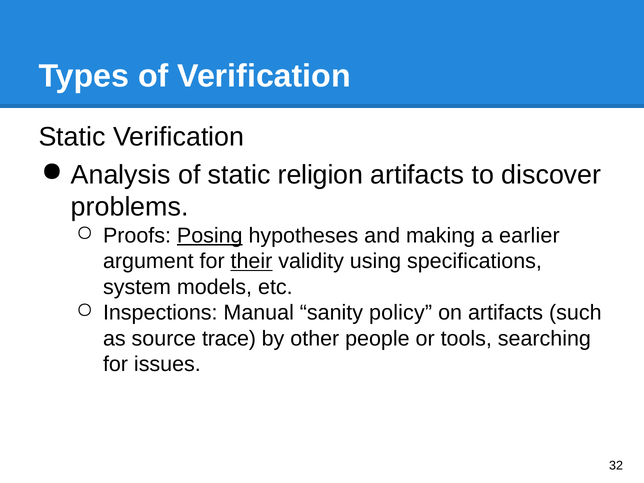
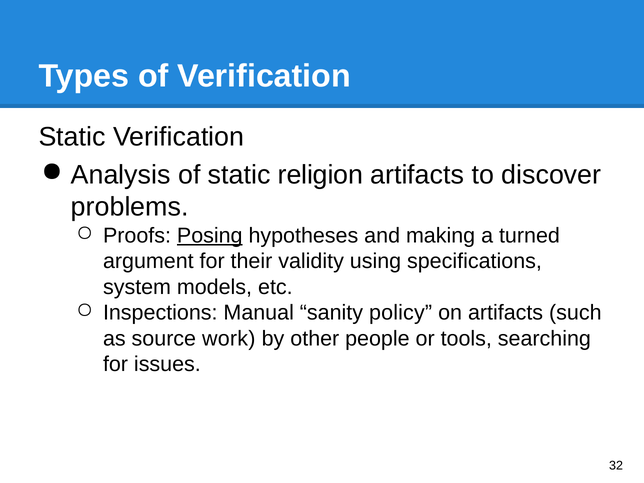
earlier: earlier -> turned (529, 236)
their underline: present -> none (251, 261)
trace: trace -> work (229, 339)
